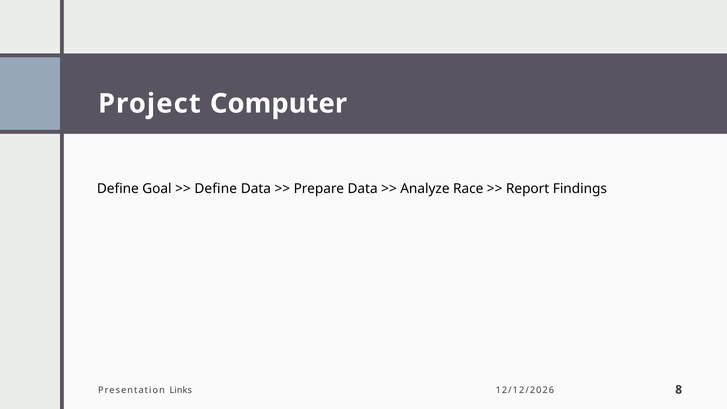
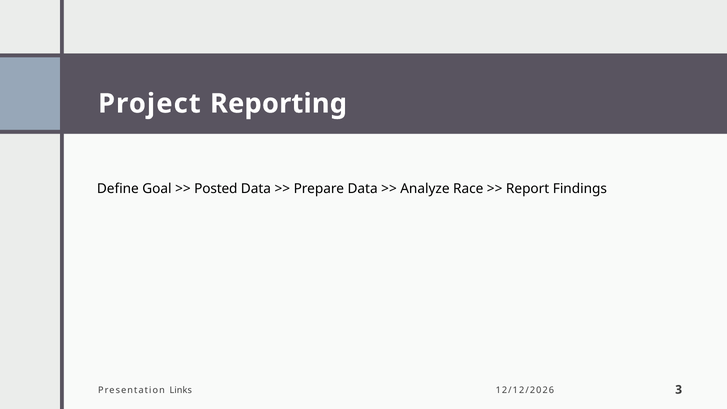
Computer: Computer -> Reporting (278, 104)
Define: Define -> Posted (216, 189)
8: 8 -> 3 (679, 390)
